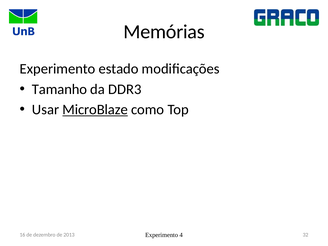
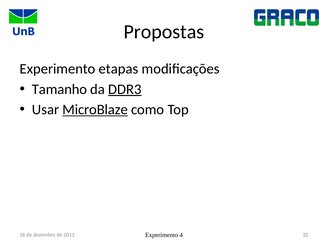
Memórias: Memórias -> Propostas (164, 32)
estado: estado -> etapas (118, 69)
DDR3 underline: none -> present (125, 89)
